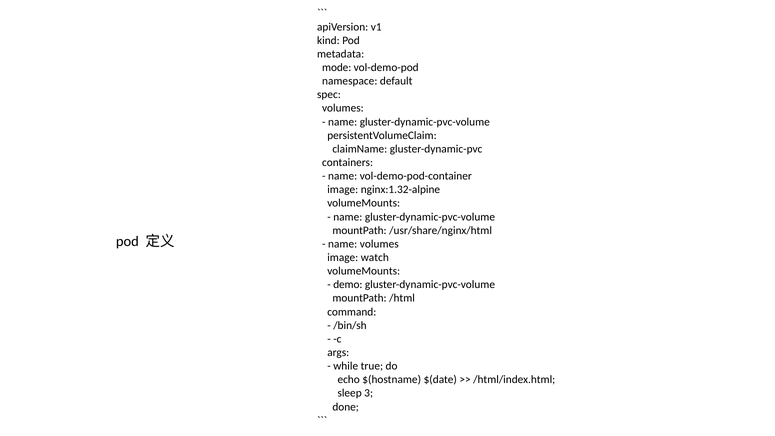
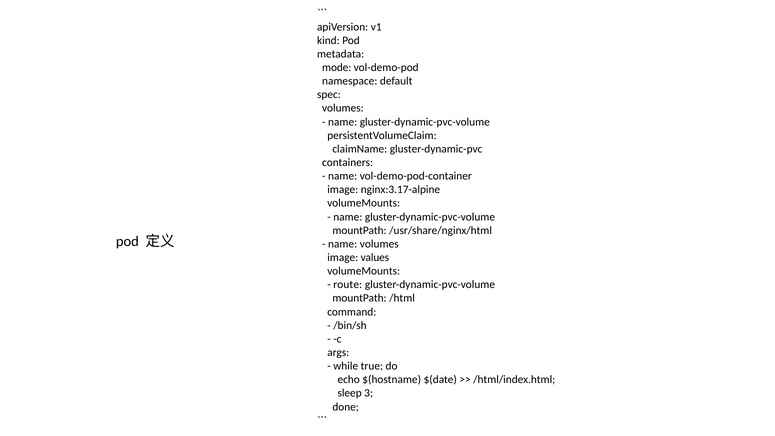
nginx:1.32-alpine: nginx:1.32-alpine -> nginx:3.17-alpine (400, 190)
watch: watch -> values (375, 257)
demo: demo -> route (348, 285)
